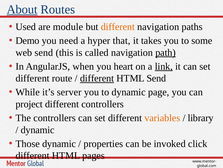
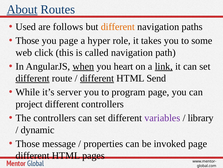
module: module -> follows (68, 27)
Demo: Demo -> Those (27, 40)
you need: need -> page (69, 40)
that: that -> role (122, 40)
web send: send -> click (44, 52)
path underline: present -> none (166, 52)
when underline: none -> present (83, 66)
different underline: none -> present (33, 78)
to dynamic: dynamic -> program (129, 92)
variables colour: orange -> purple (162, 117)
Those dynamic: dynamic -> message (59, 143)
invoked click: click -> page (198, 143)
